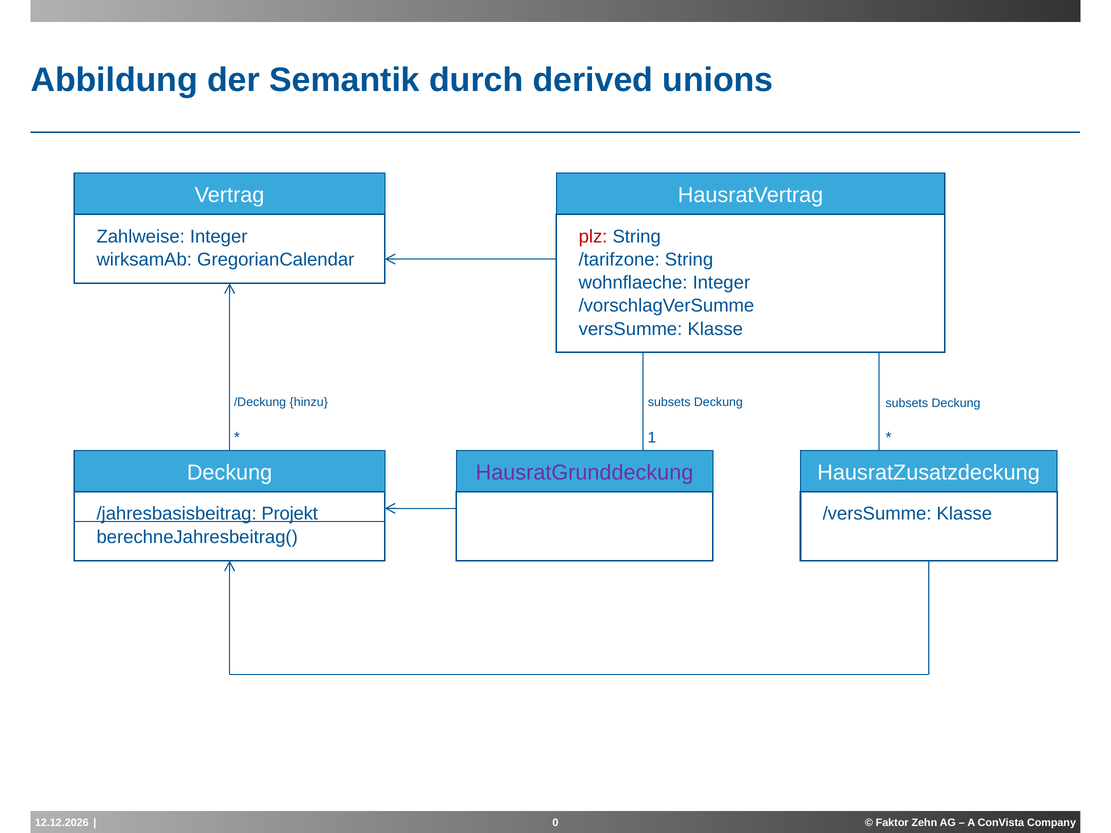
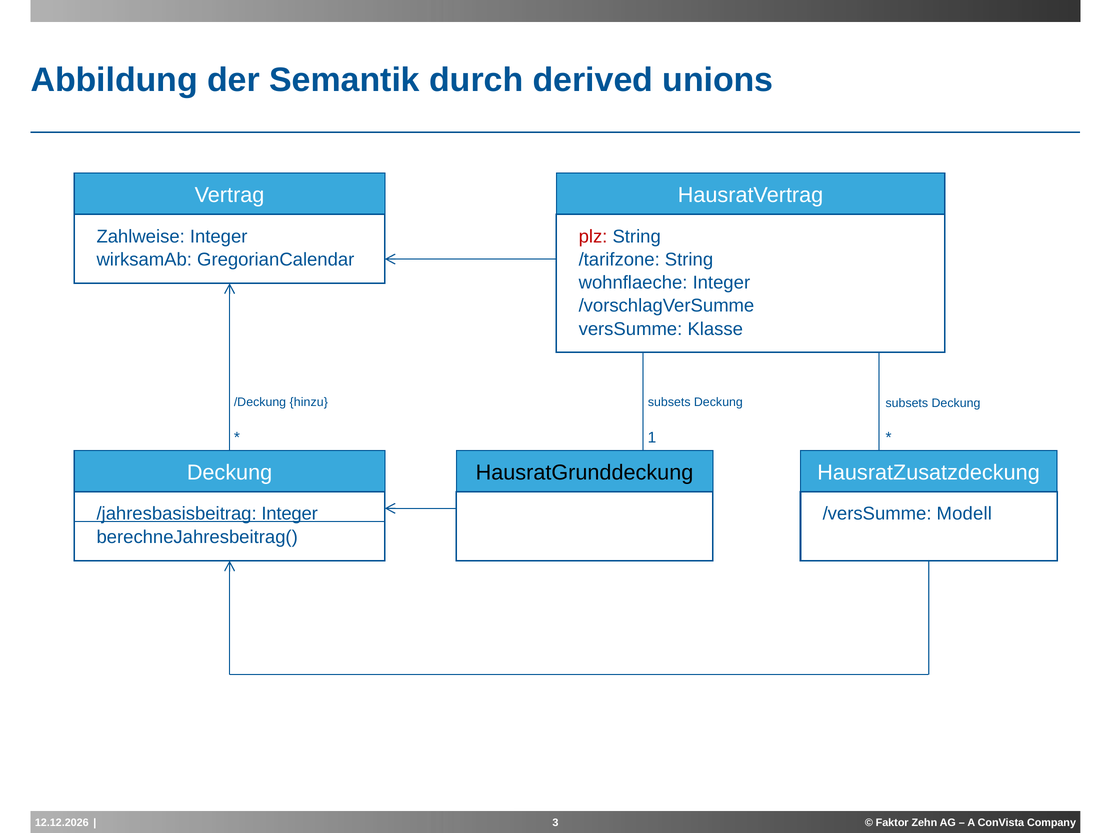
HausratGrunddeckung colour: purple -> black (584, 473)
/jahresbasisbeitrag Projekt: Projekt -> Integer (290, 514)
/versSumme Klasse: Klasse -> Modell (964, 514)
0: 0 -> 3 (555, 823)
